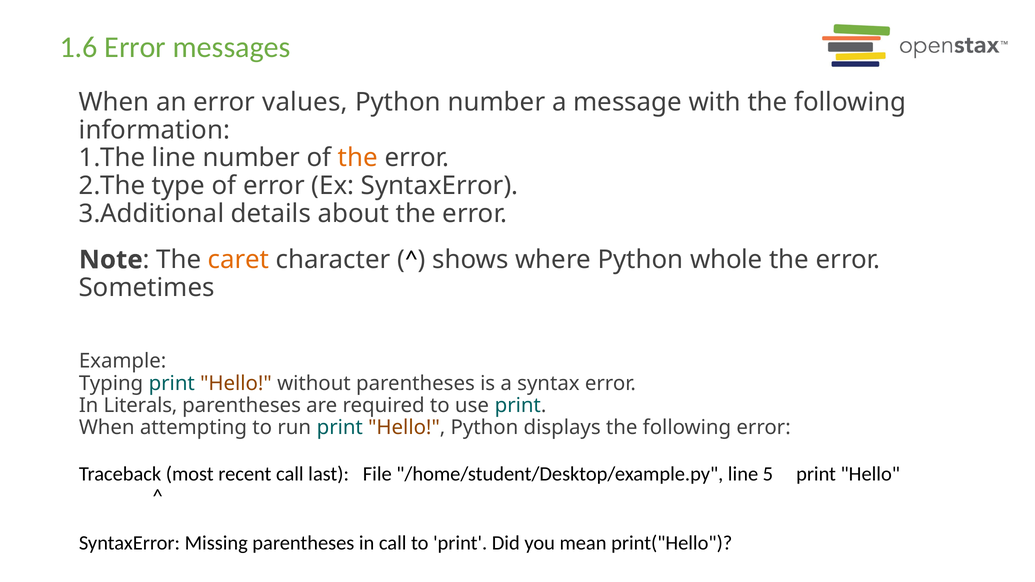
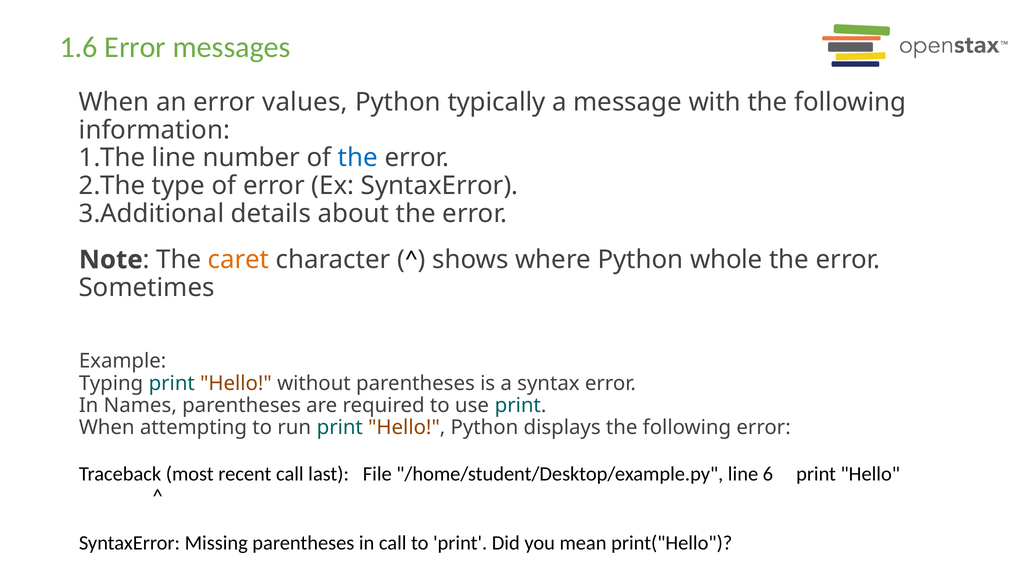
Python number: number -> typically (497, 102)
the colour: orange -> blue (358, 158)
Literals: Literals -> Names (140, 406)
5: 5 -> 6 (768, 474)
